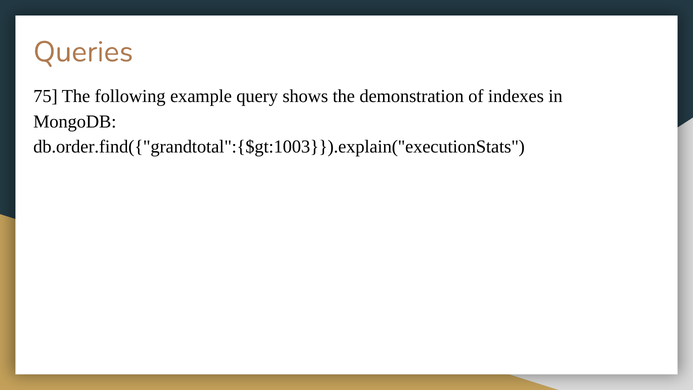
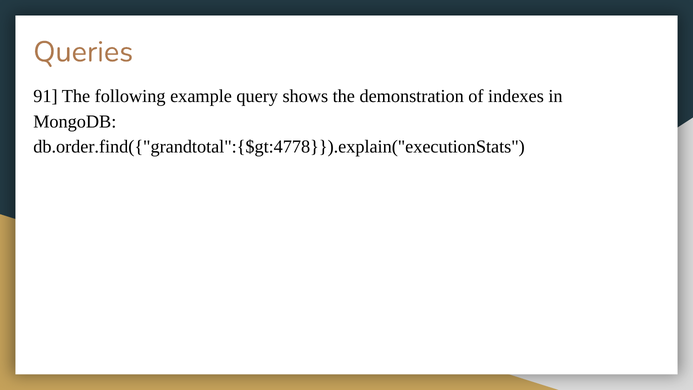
75: 75 -> 91 (45, 96)
db.order.find({"grandtotal":{$gt:1003}}).explain("executionStats: db.order.find({"grandtotal":{$gt:1003}}).explain("executionStats -> db.order.find({"grandtotal":{$gt:4778}}).explain("executionStats (279, 147)
